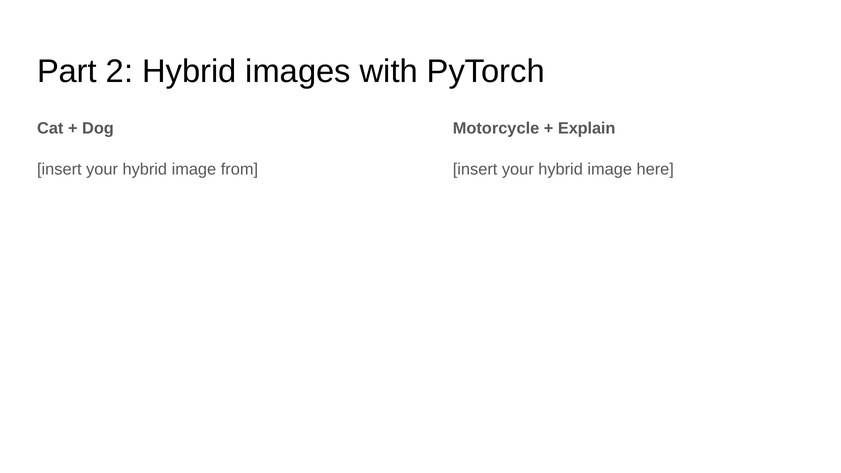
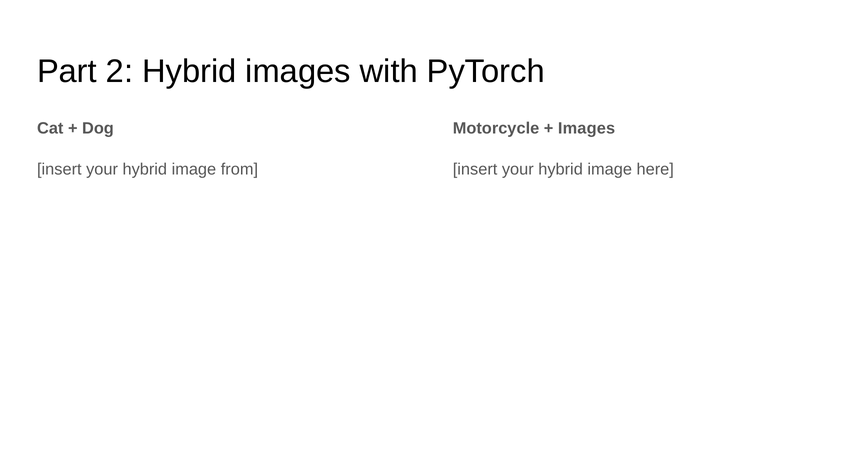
Explain: Explain -> Images (587, 128)
